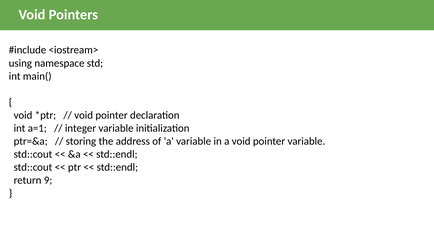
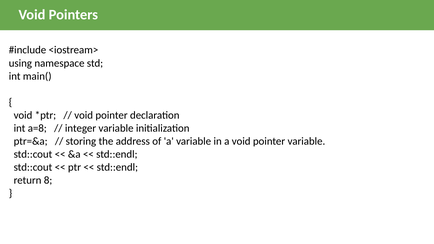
a=1: a=1 -> a=8 (37, 128)
9: 9 -> 8 (48, 180)
